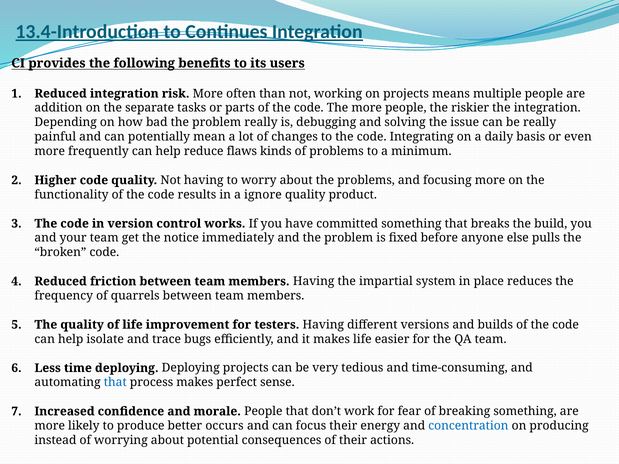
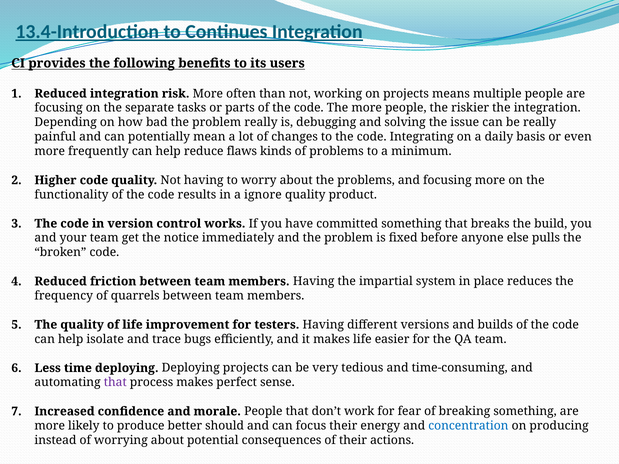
addition: addition -> focusing (59, 108)
that colour: blue -> purple (115, 383)
occurs: occurs -> should (225, 426)
